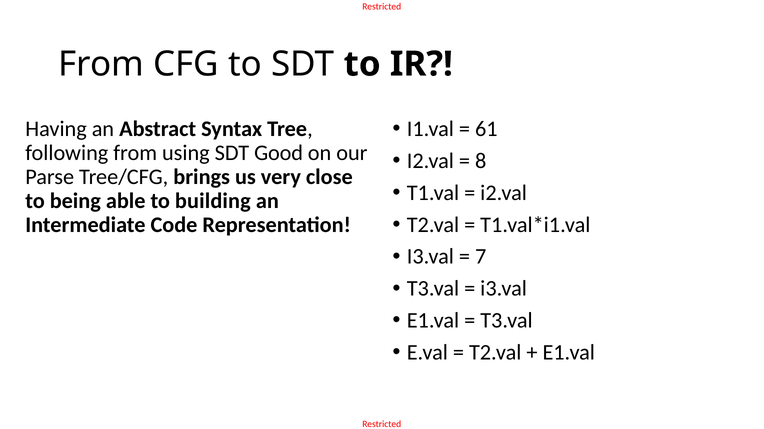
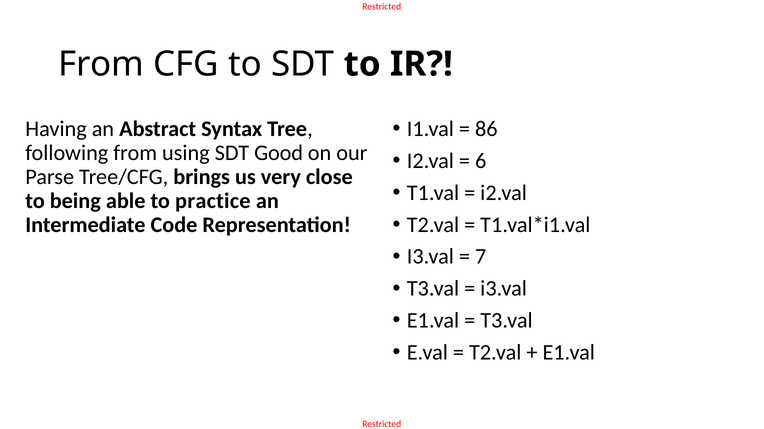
61: 61 -> 86 (486, 129)
8: 8 -> 6 (481, 161)
building: building -> practice (213, 201)
